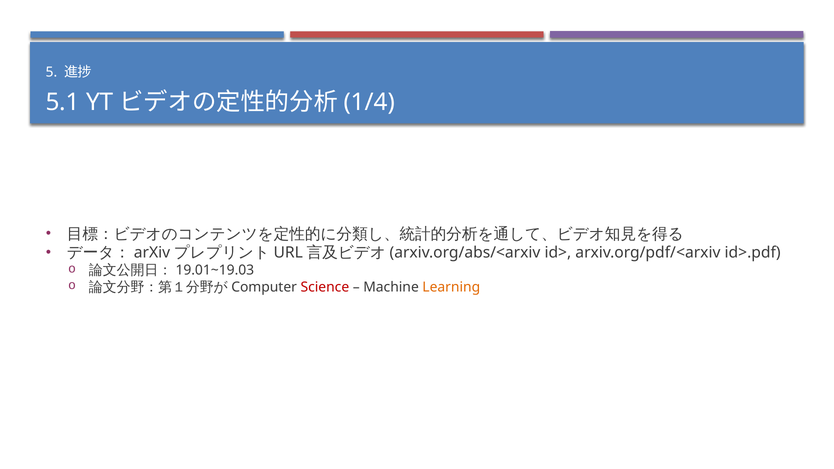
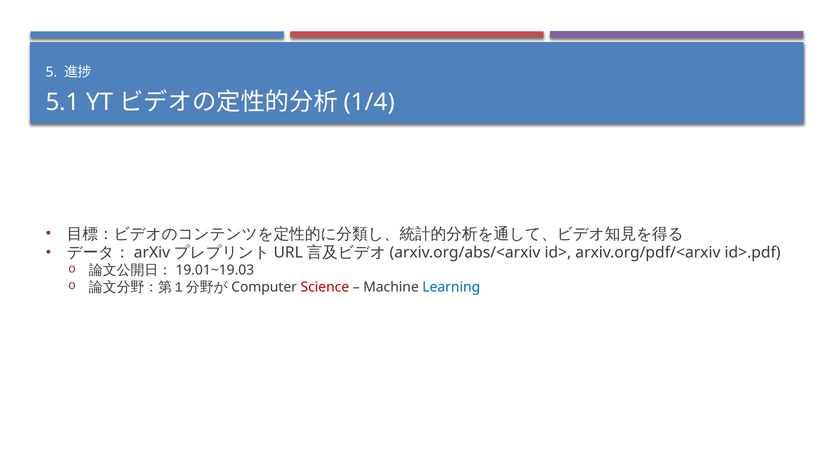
Learning colour: orange -> blue (451, 287)
